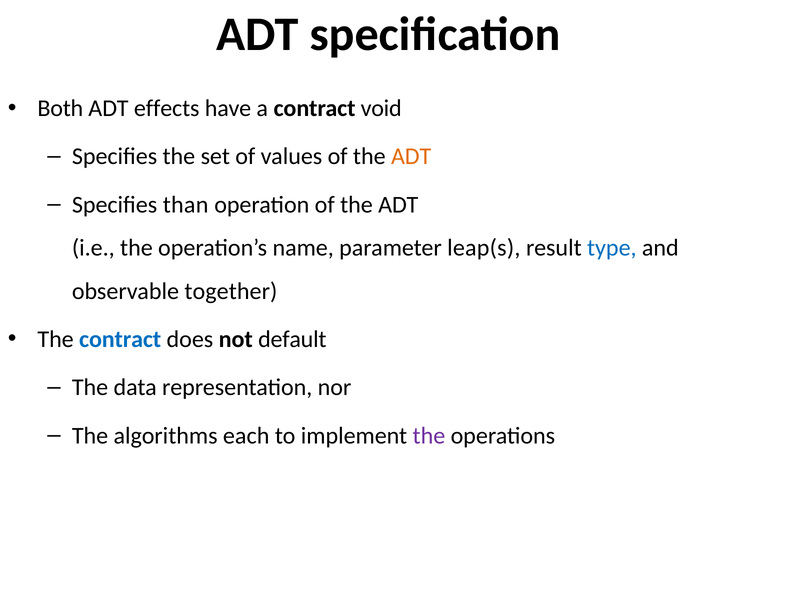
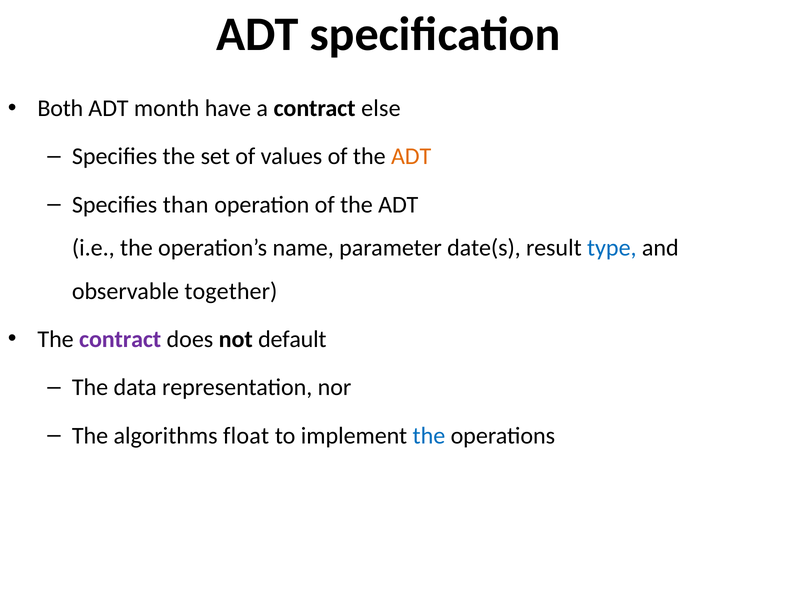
effects: effects -> month (167, 108)
void: void -> else (381, 108)
leap(s: leap(s -> date(s (484, 248)
contract colour: blue -> purple (120, 339)
each: each -> float (246, 436)
the colour: purple -> blue (429, 436)
